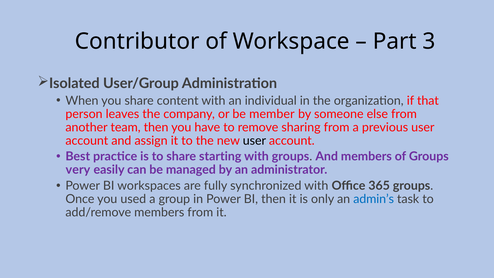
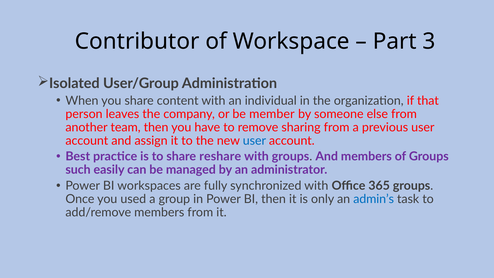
user colour: black -> blue (254, 141)
starting: starting -> reshare (220, 156)
very: very -> such (78, 170)
